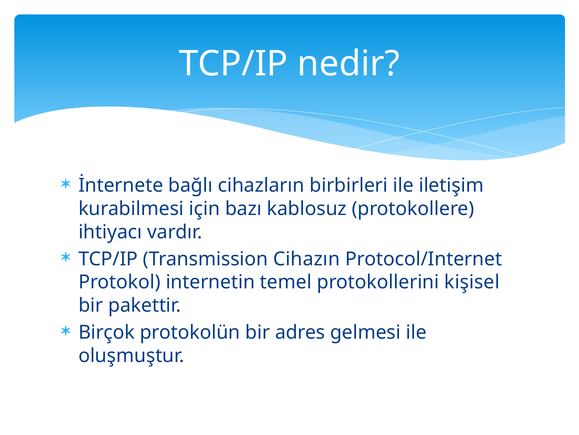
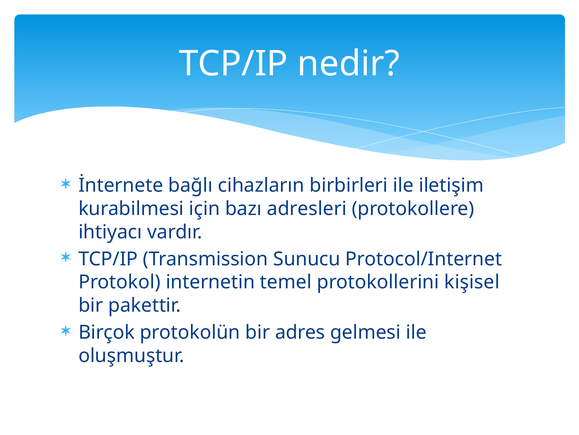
kablosuz: kablosuz -> adresleri (307, 208)
Cihazın: Cihazın -> Sunucu (307, 259)
